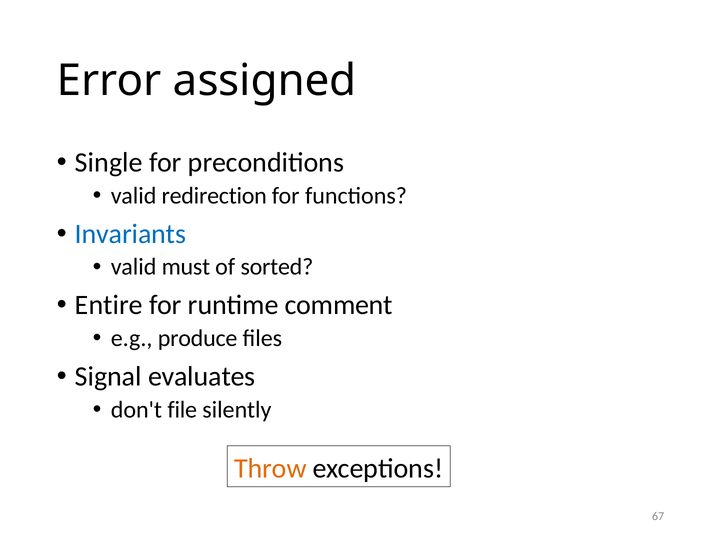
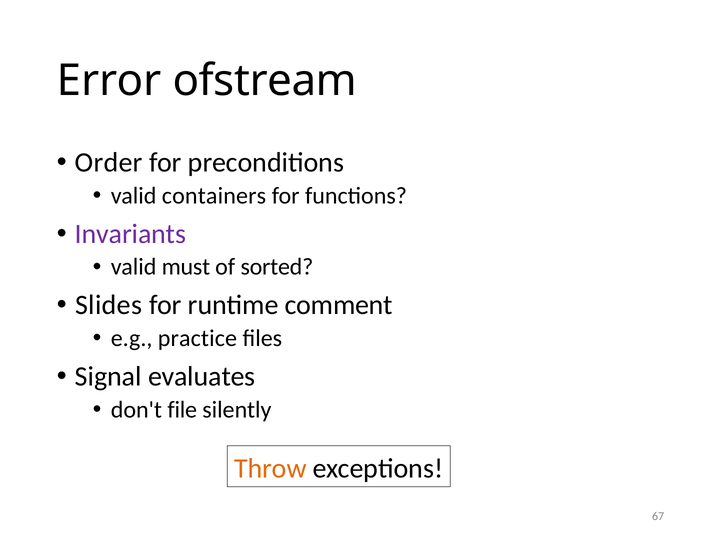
assigned: assigned -> ofstream (265, 81)
Single: Single -> Order (109, 163)
redirection: redirection -> containers (214, 196)
Invariants colour: blue -> purple (130, 234)
Entire: Entire -> Slides (109, 305)
produce: produce -> practice (197, 338)
